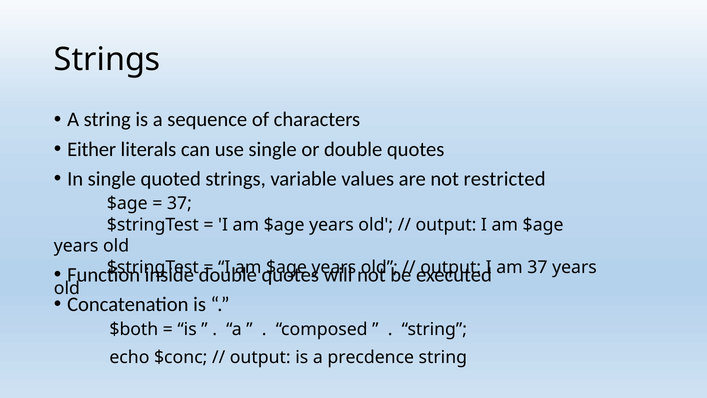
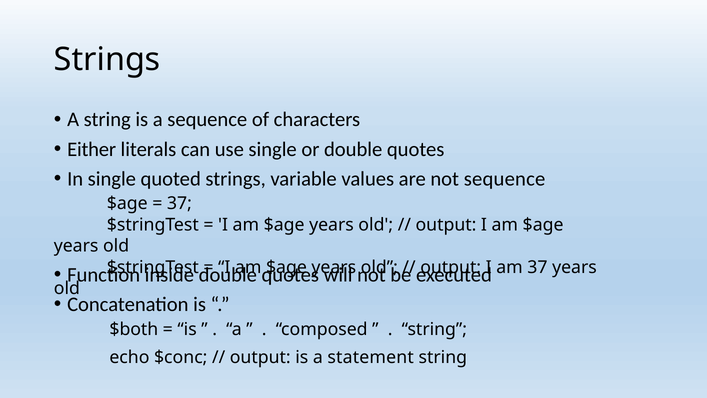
not restricted: restricted -> sequence (505, 179)
precdence: precdence -> statement (371, 357)
